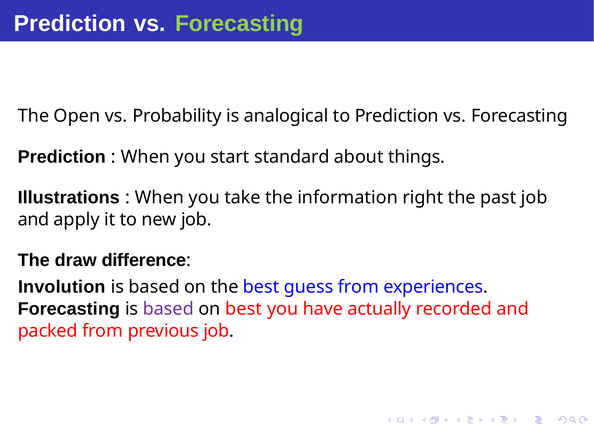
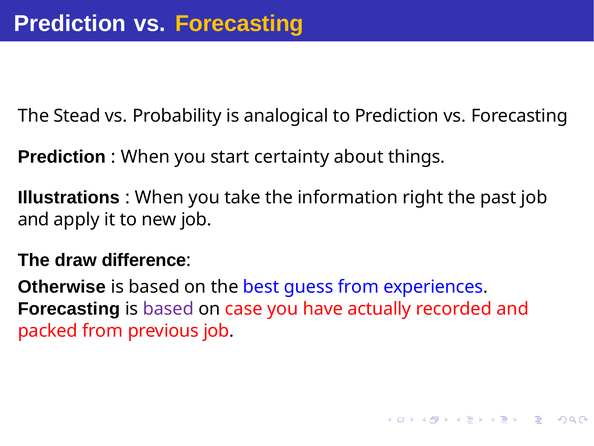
Forecasting colour: light green -> yellow (239, 23)
Open: Open -> Stead (77, 116)
standard: standard -> certainty (292, 157)
Involution: Involution -> Otherwise (62, 287)
on best: best -> case (244, 309)
